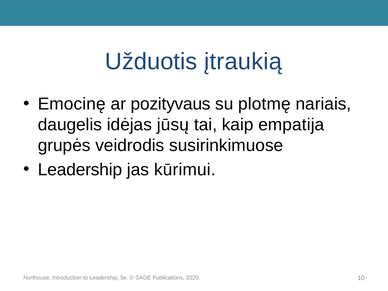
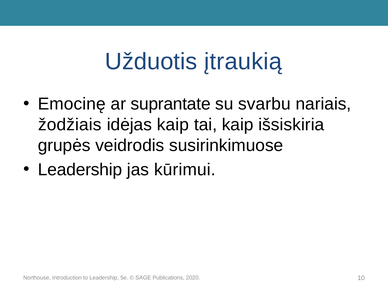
pozityvaus: pozityvaus -> suprantate (171, 104)
plotmę: plotmę -> svarbu (264, 104)
daugelis: daugelis -> žodžiais (70, 125)
idėjas jūsų: jūsų -> kaip (173, 125)
empatija: empatija -> išsiskiria (291, 125)
